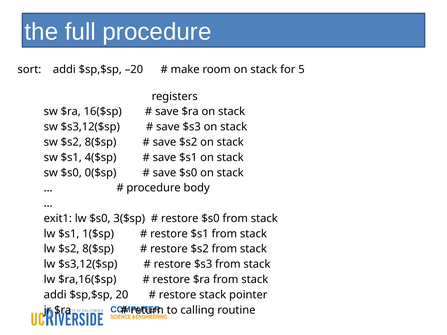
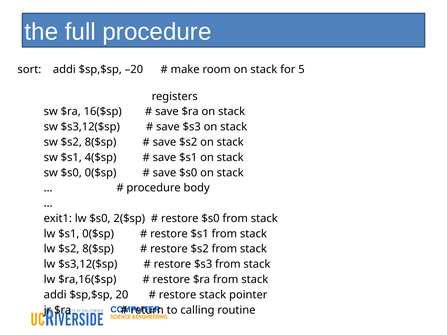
3($sp: 3($sp -> 2($sp (129, 219)
$s1 1($sp: 1($sp -> 0($sp (98, 234)
